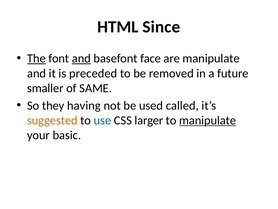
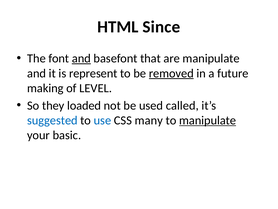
The underline: present -> none (36, 58)
face: face -> that (151, 58)
preceded: preceded -> represent (93, 73)
removed underline: none -> present (171, 73)
smaller: smaller -> making (45, 88)
SAME: SAME -> LEVEL (96, 88)
having: having -> loaded (84, 105)
suggested colour: orange -> blue (52, 120)
larger: larger -> many (149, 120)
